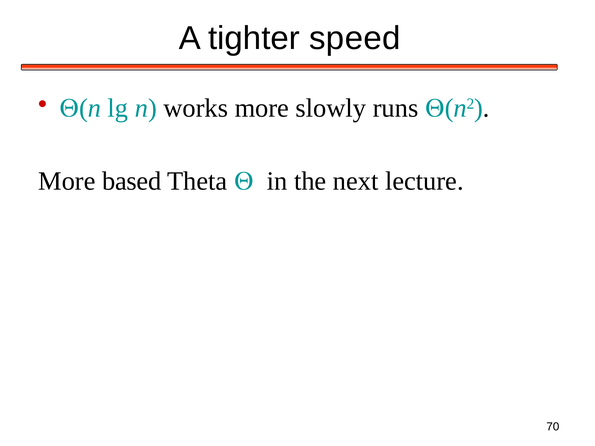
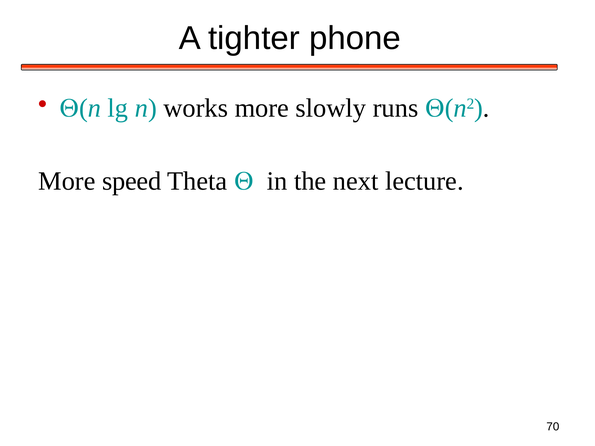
speed: speed -> phone (355, 38)
based: based -> speed (132, 181)
